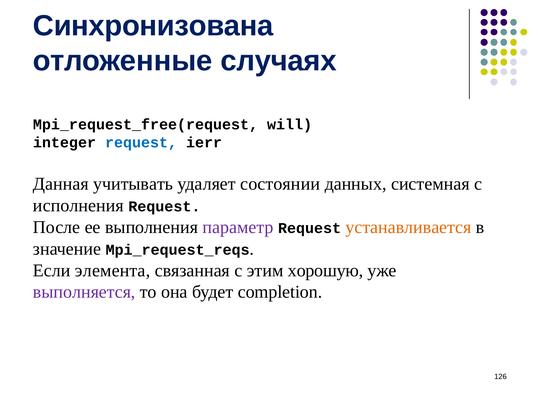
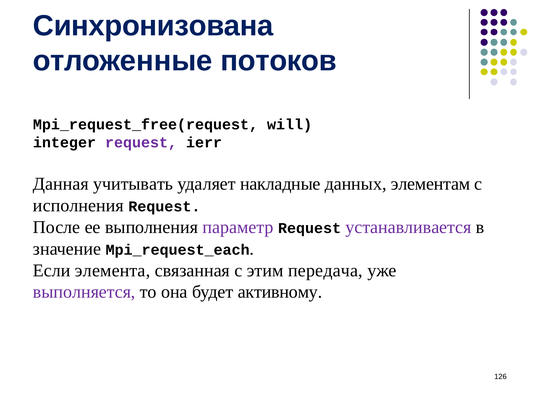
случаях: случаях -> потоков (279, 61)
request colour: blue -> purple (141, 142)
состоянии: состоянии -> накладные (280, 184)
системная: системная -> элементам (430, 184)
устанавливается colour: orange -> purple (408, 227)
Mpi_request_reqs: Mpi_request_reqs -> Mpi_request_each (178, 249)
хорошую: хорошую -> передача (325, 270)
completion: completion -> активному (280, 291)
